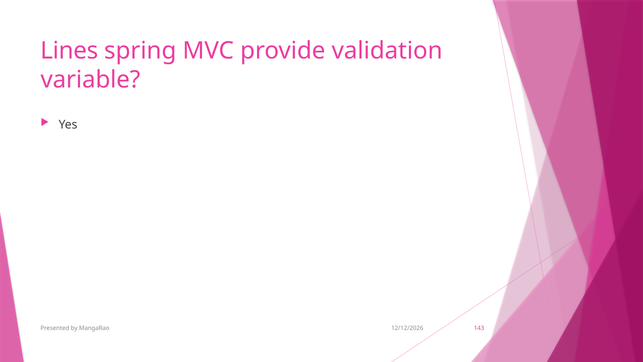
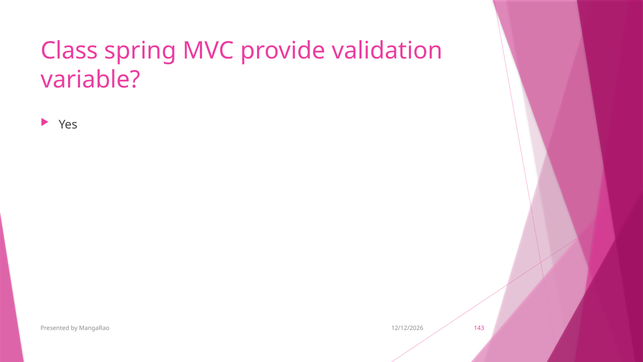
Lines: Lines -> Class (69, 51)
